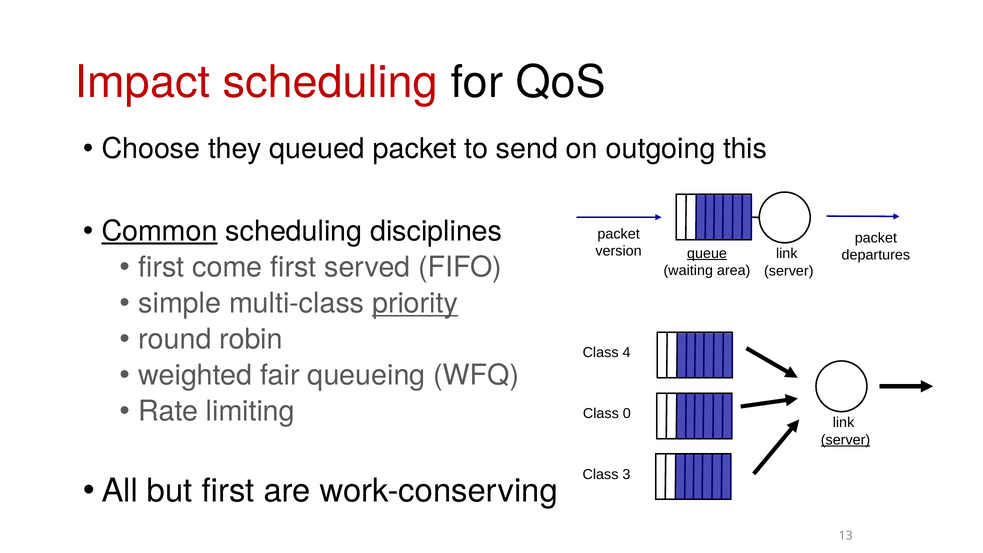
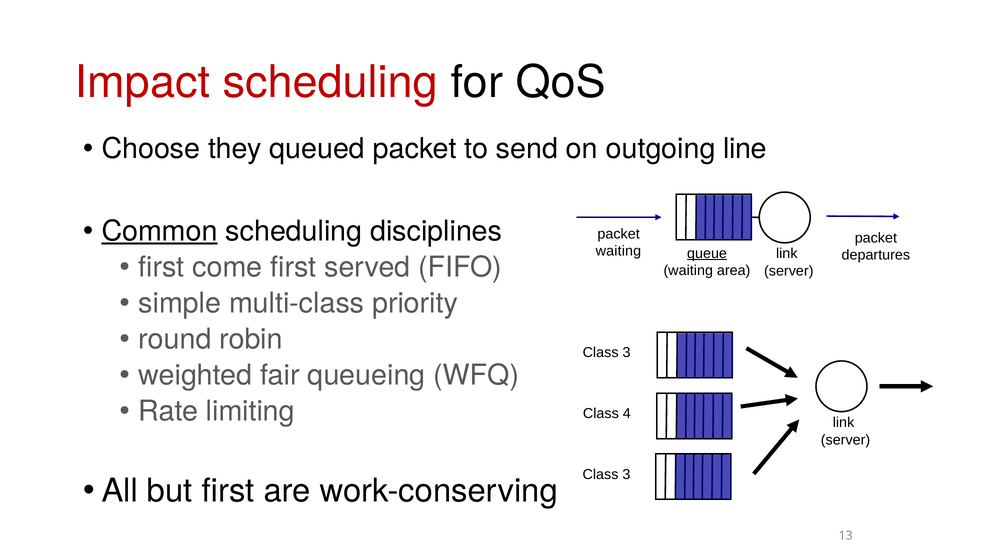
this: this -> line (745, 149)
version: version -> waiting (618, 251)
priority underline: present -> none (415, 303)
4: 4 -> 3 (627, 353)
0: 0 -> 4 (627, 414)
server underline: present -> none (846, 440)
